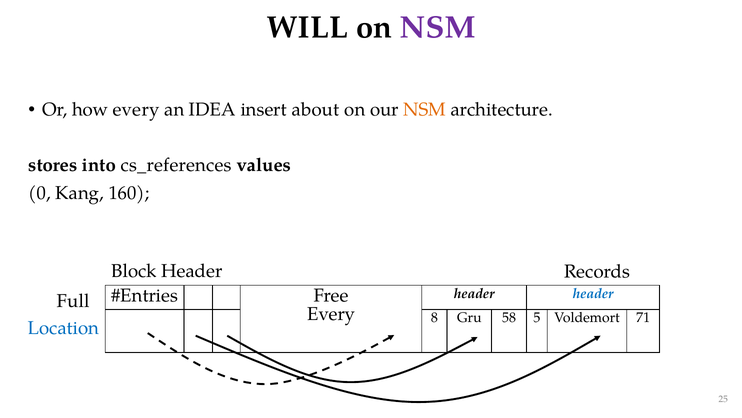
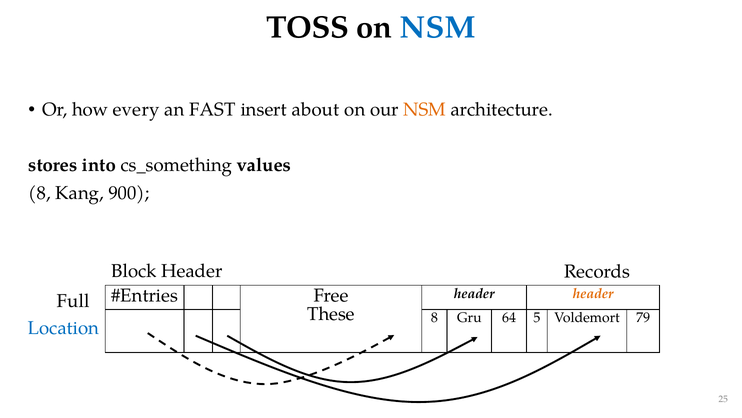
WILL: WILL -> TOSS (308, 27)
NSM colour: purple -> blue (438, 27)
IDEA: IDEA -> FAST (212, 109)
cs_references: cs_references -> cs_something (176, 165)
0: 0 -> 8 (40, 193)
160: 160 -> 900 (129, 193)
header colour: blue -> orange (593, 293)
Every: Every -> These (331, 314)
58: 58 -> 64 (509, 317)
71: 71 -> 79 (643, 317)
